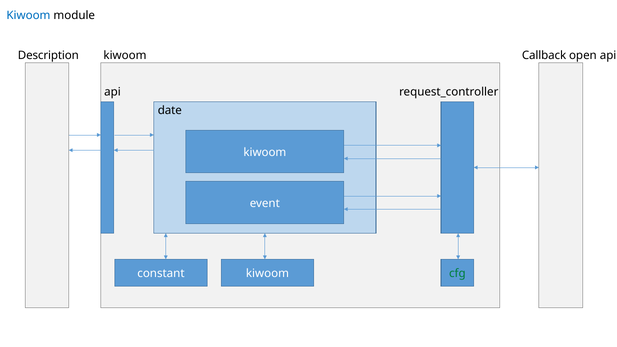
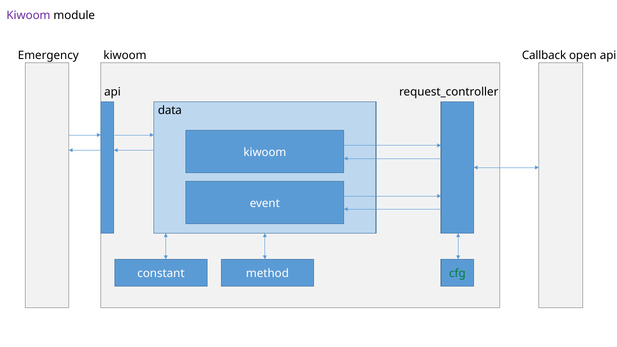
Kiwoom colour: blue -> purple (28, 15)
Description: Description -> Emergency (48, 55)
date: date -> data (170, 111)
kiwoom: kiwoom -> method (267, 274)
